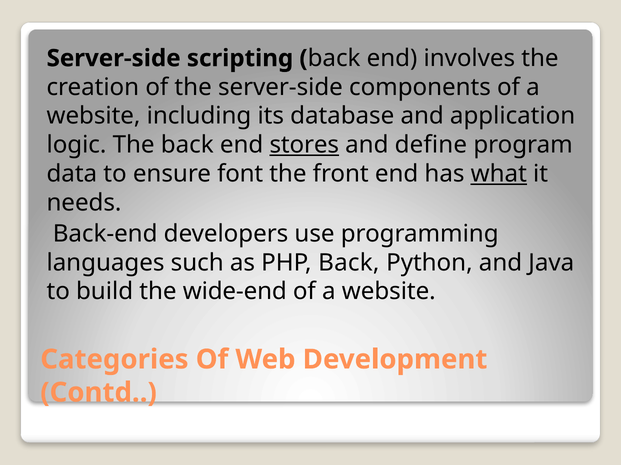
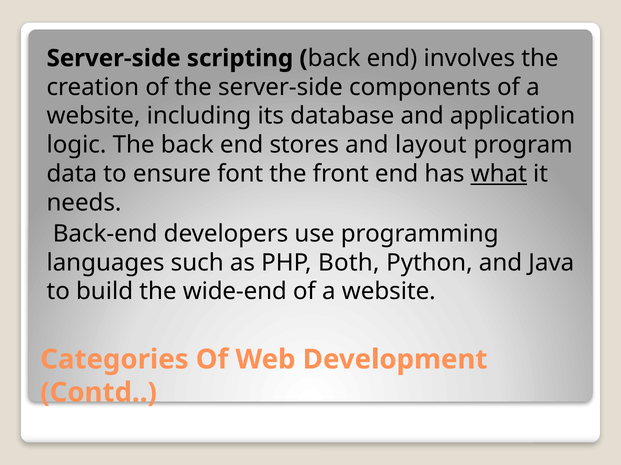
stores underline: present -> none (304, 145)
define: define -> layout (431, 145)
PHP Back: Back -> Both (349, 263)
